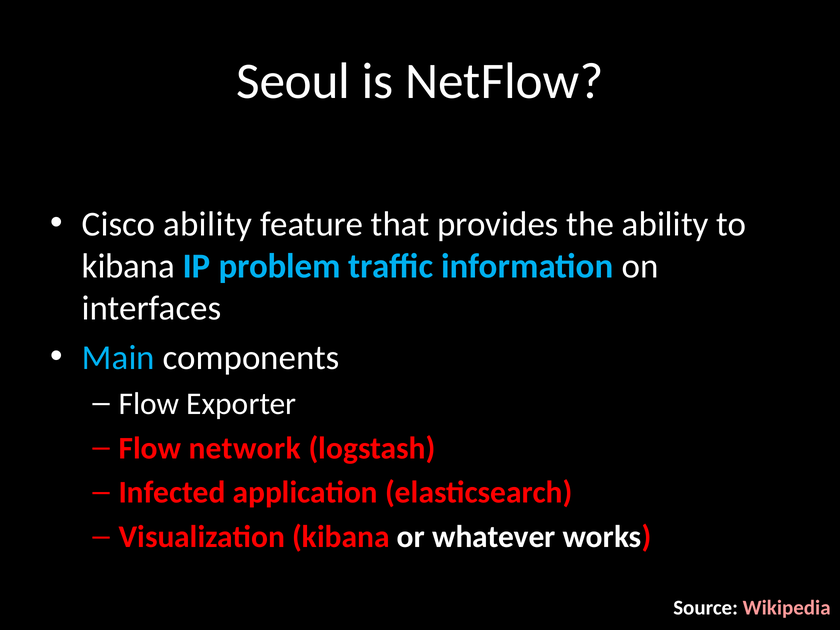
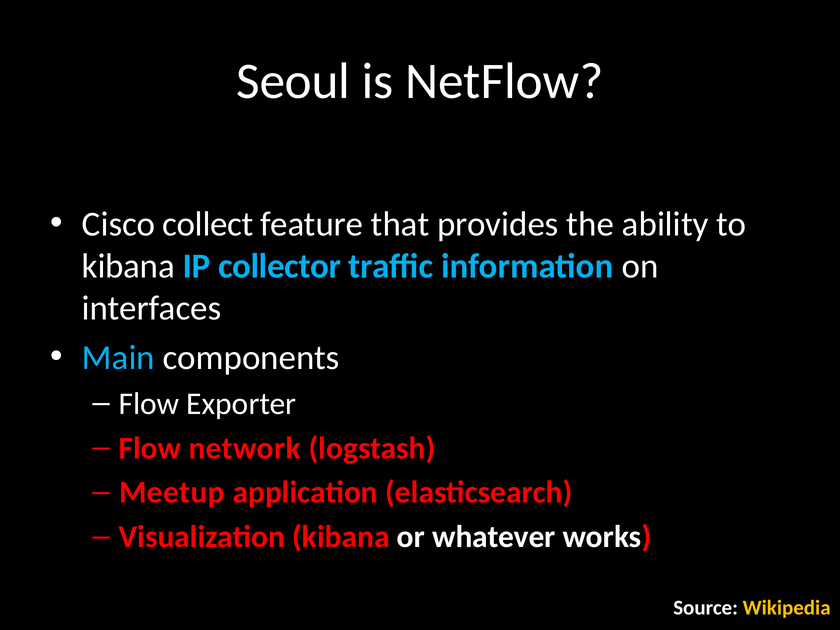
Cisco ability: ability -> collect (208, 224)
problem: problem -> collector (280, 266)
Infected: Infected -> Meetup (172, 493)
Wikipedia colour: pink -> yellow (787, 608)
